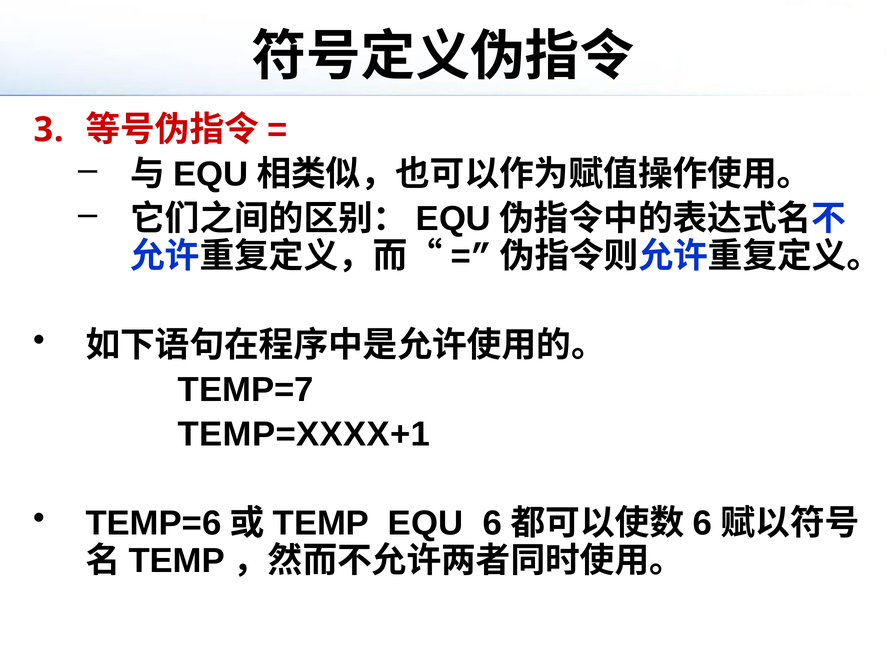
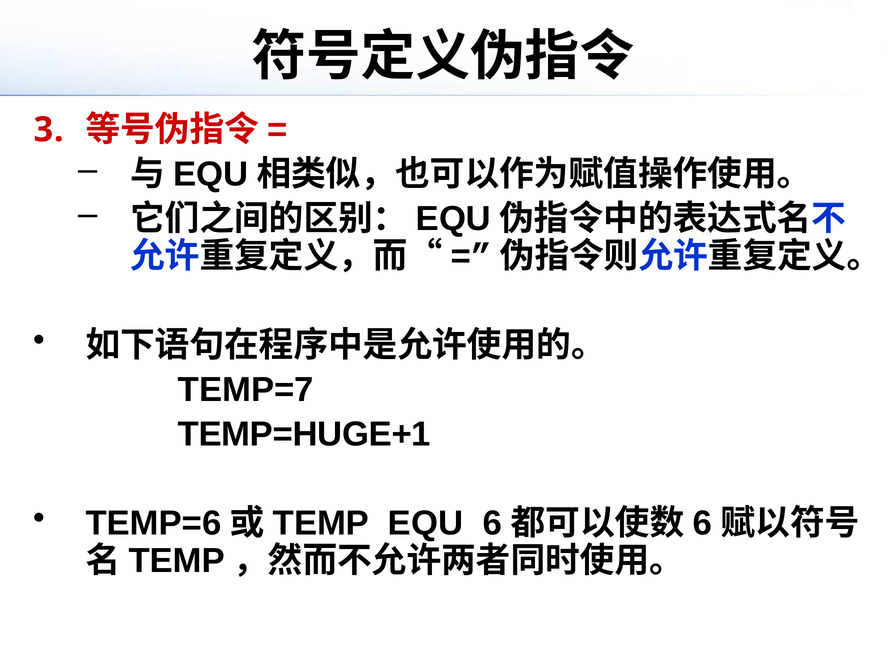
TEMP=XXXX+1: TEMP=XXXX+1 -> TEMP=HUGE+1 (304, 434)
